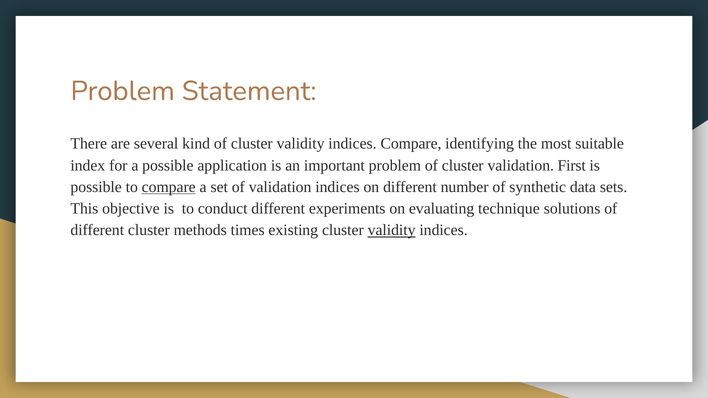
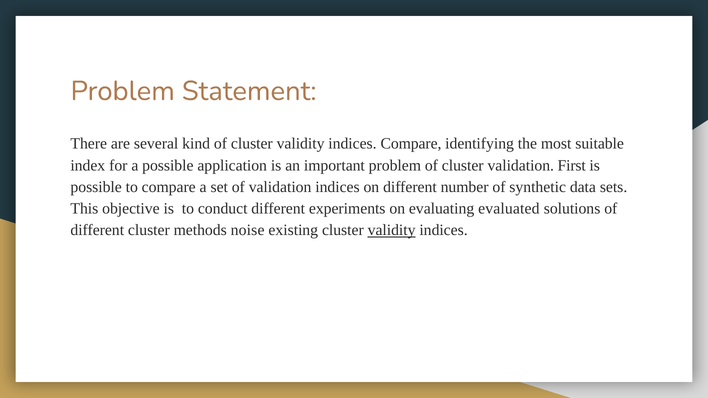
compare underline: present -> none (169, 187)
technique: technique -> evaluated (509, 209)
times: times -> noise (248, 230)
